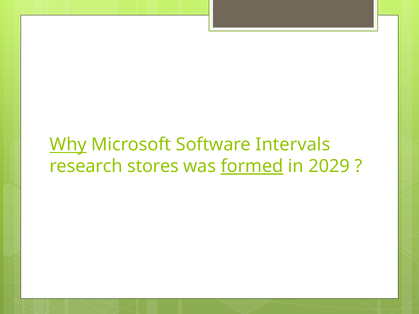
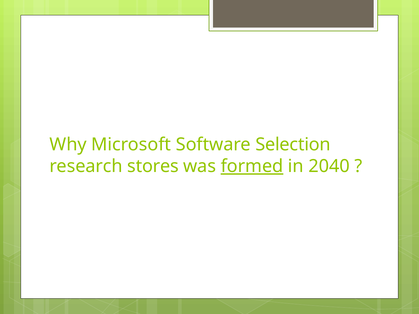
Why underline: present -> none (68, 145)
Intervals: Intervals -> Selection (293, 145)
2029: 2029 -> 2040 (329, 166)
